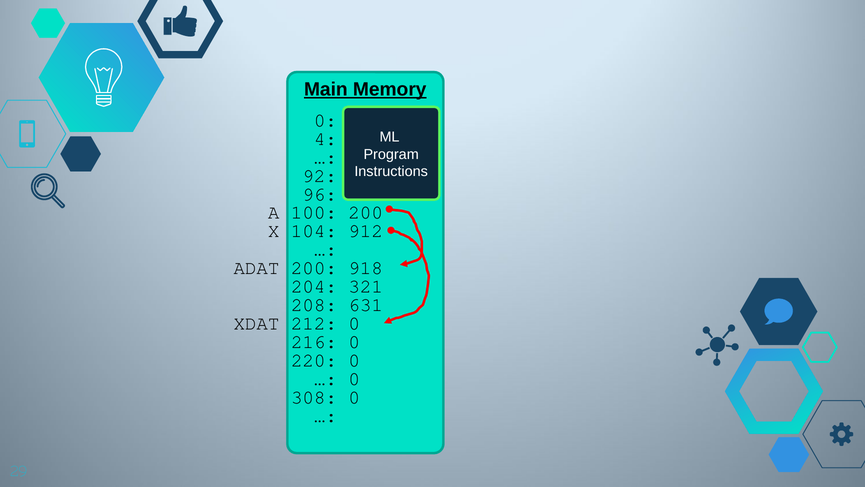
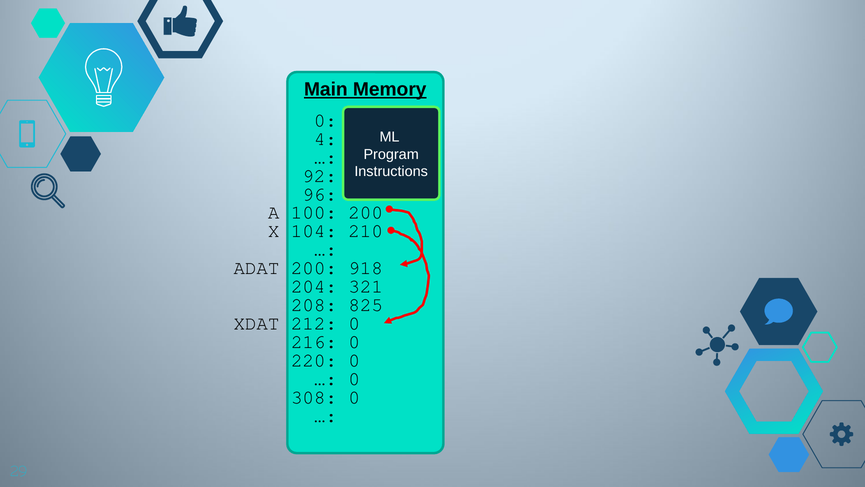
912: 912 -> 210 (366, 231)
631: 631 -> 825 (366, 305)
